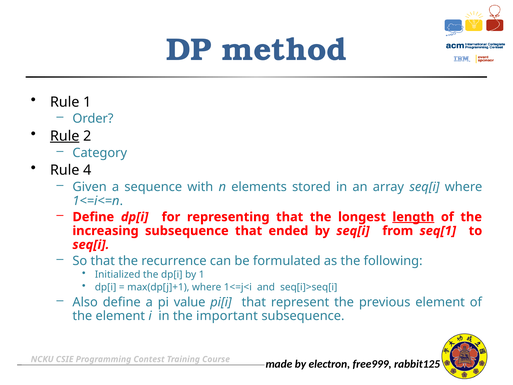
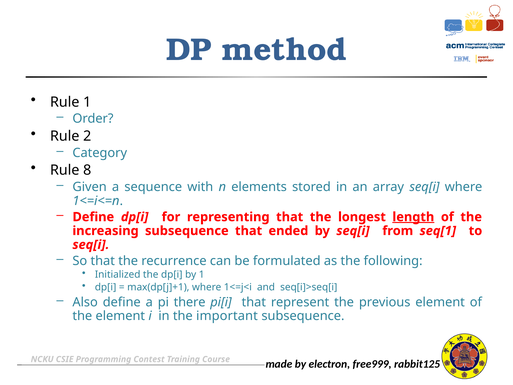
Rule underline: present -> none (65, 136)
4: 4 -> 8 (87, 170)
value: value -> there (190, 302)
